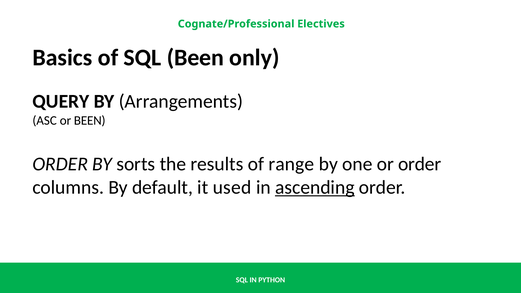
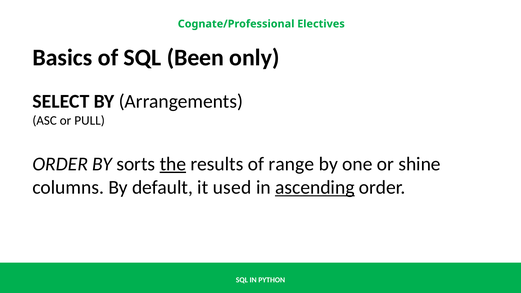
QUERY: QUERY -> SELECT (61, 102)
or BEEN: BEEN -> PULL (90, 121)
the underline: none -> present (173, 164)
or order: order -> shine (420, 164)
